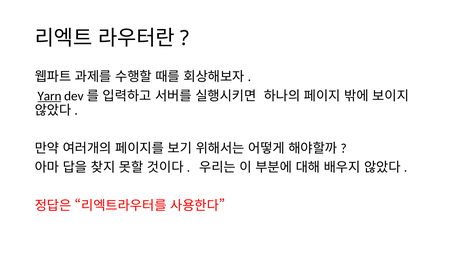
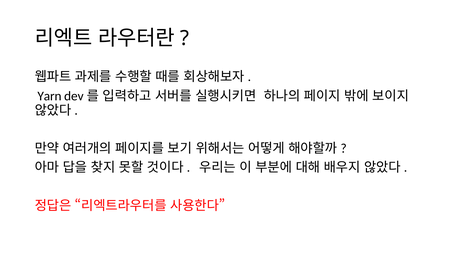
Yarn underline: present -> none (49, 96)
